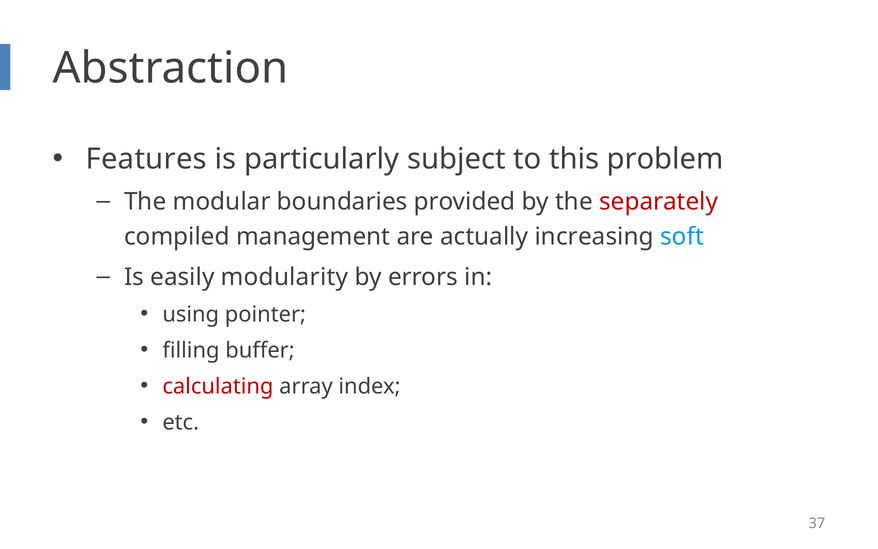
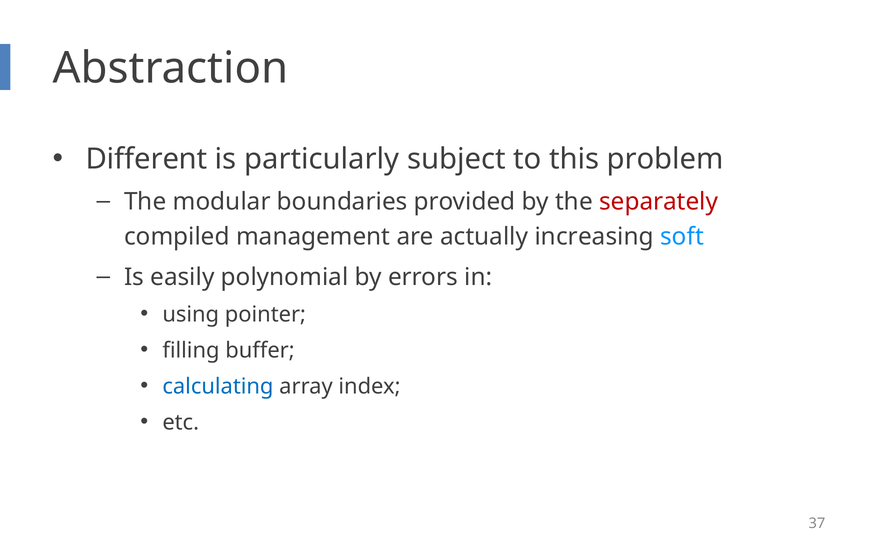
Features: Features -> Different (147, 159)
modularity: modularity -> polynomial (285, 277)
calculating colour: red -> blue (218, 386)
